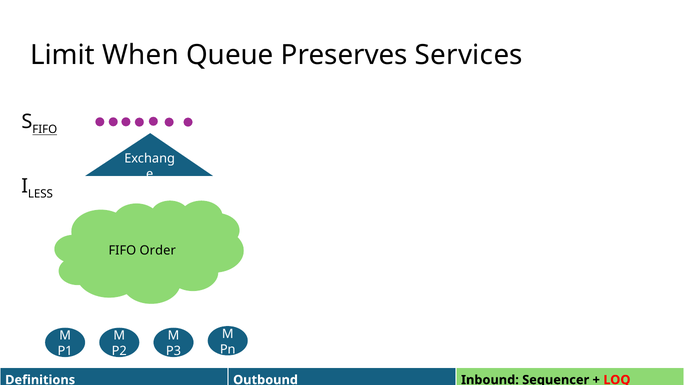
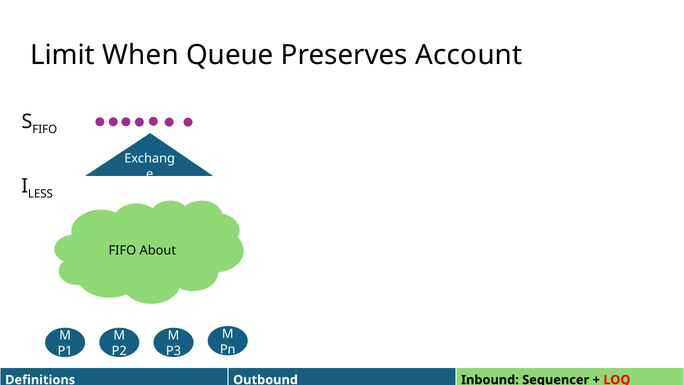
Services: Services -> Account (469, 55)
FIFO underline: present -> none (45, 130)
Order: Order -> About (158, 250)
